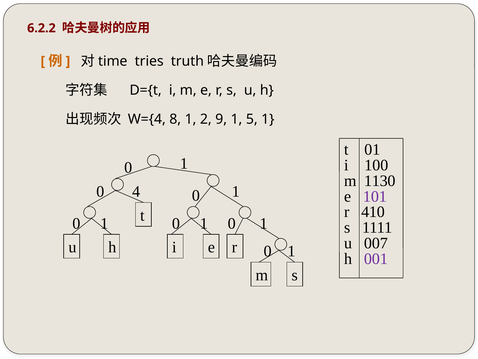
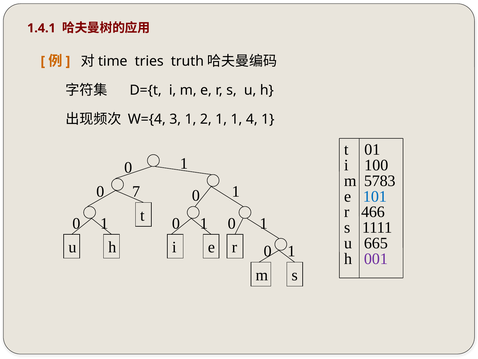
6.2.2: 6.2.2 -> 1.4.1 (41, 28)
8: 8 -> 3 (175, 119)
2 9: 9 -> 1 (221, 119)
5: 5 -> 4 (252, 119)
1130: 1130 -> 5783 (380, 181)
4: 4 -> 7 (136, 191)
101 colour: purple -> blue (375, 196)
410: 410 -> 466 (373, 212)
007: 007 -> 665 (376, 243)
